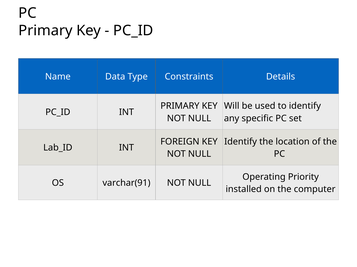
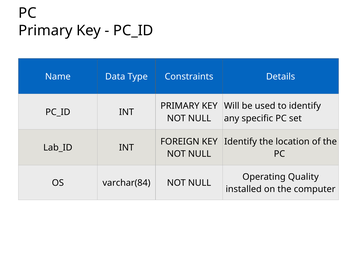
Priority: Priority -> Quality (303, 177)
varchar(91: varchar(91 -> varchar(84 (126, 183)
